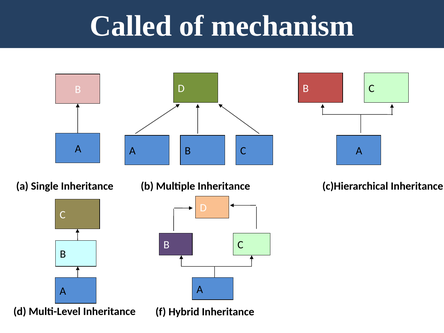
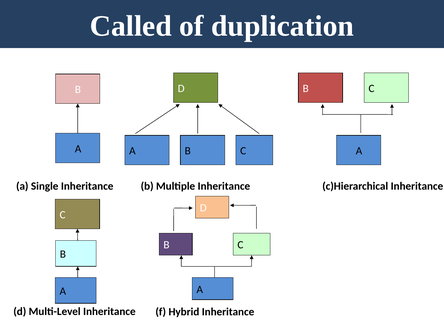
mechanism: mechanism -> duplication (283, 26)
